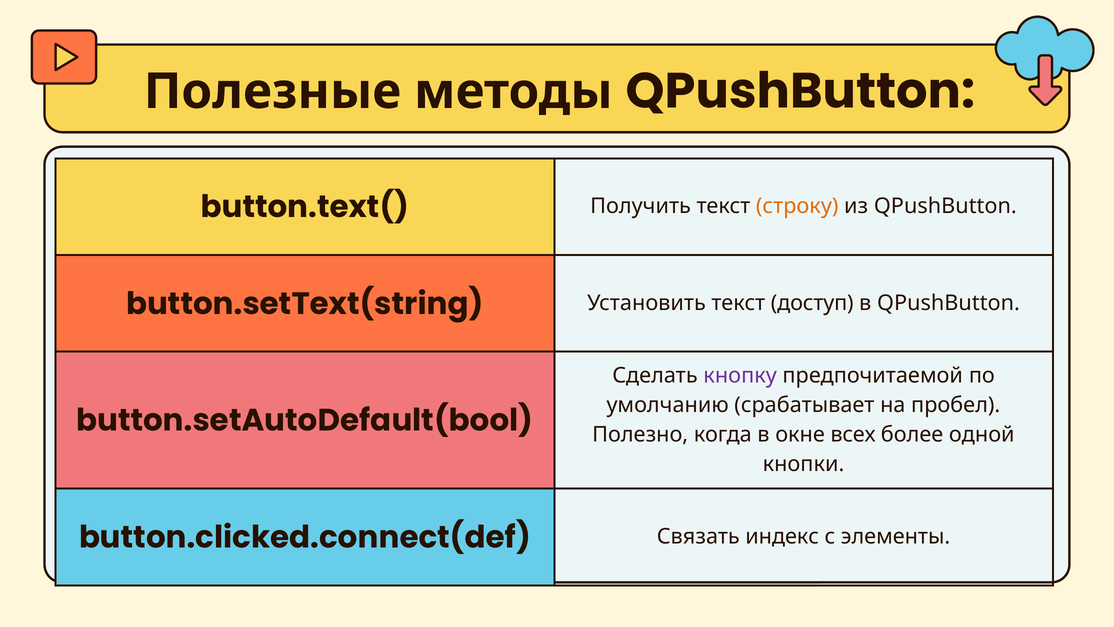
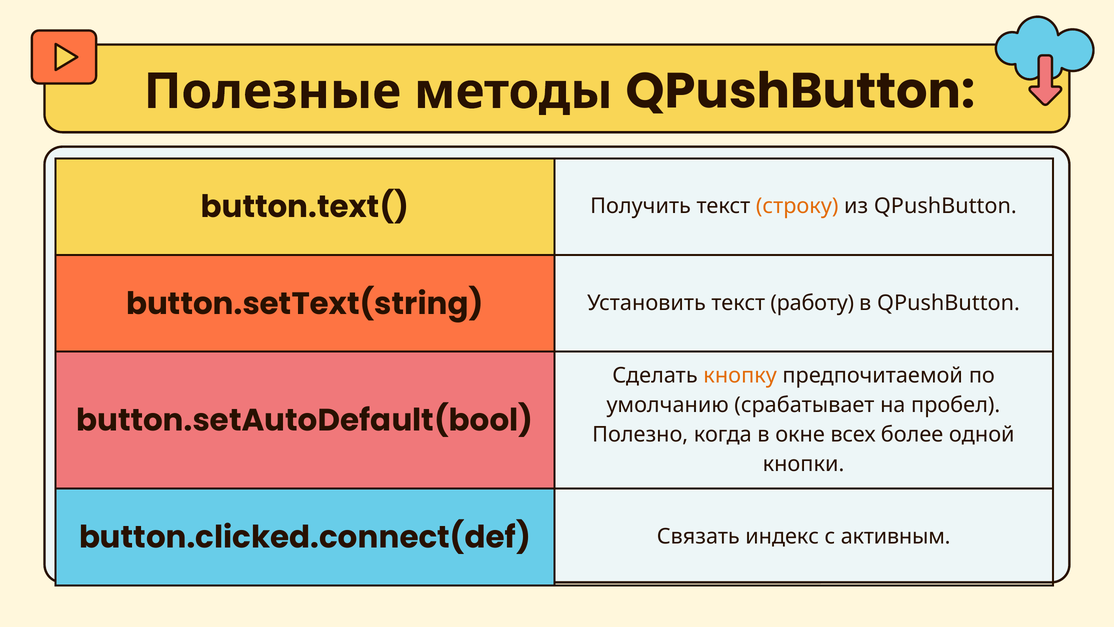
доступ: доступ -> работу (812, 303)
кнопку colour: purple -> orange (740, 375)
элементы: элементы -> активным (896, 536)
